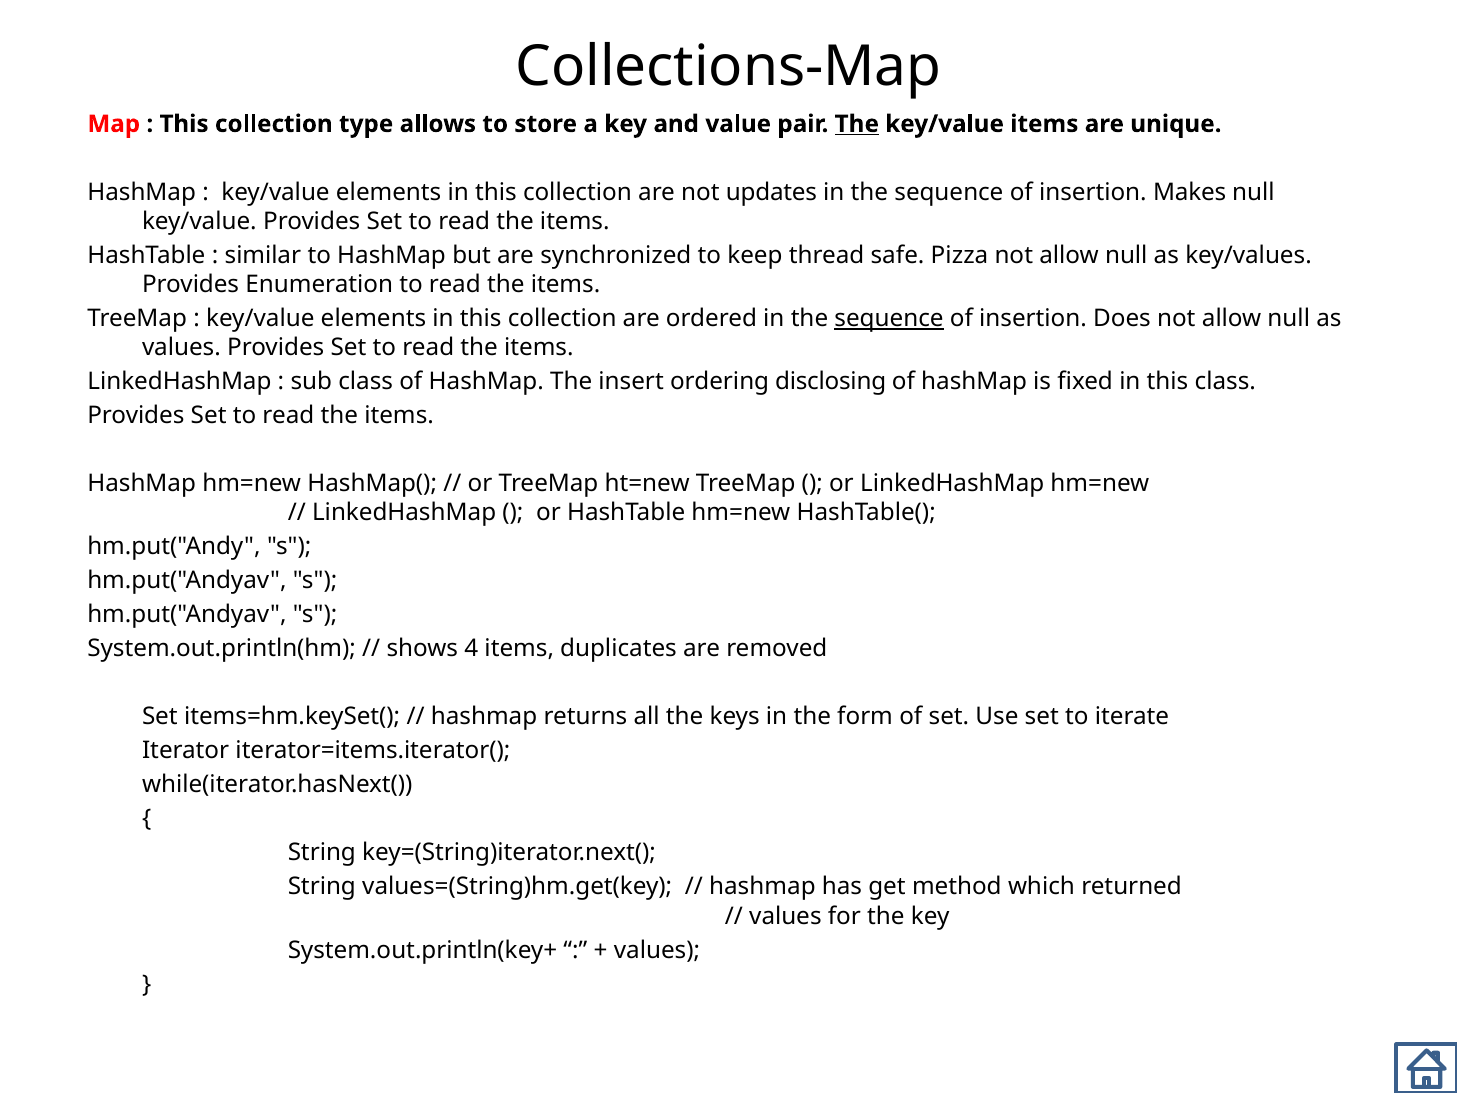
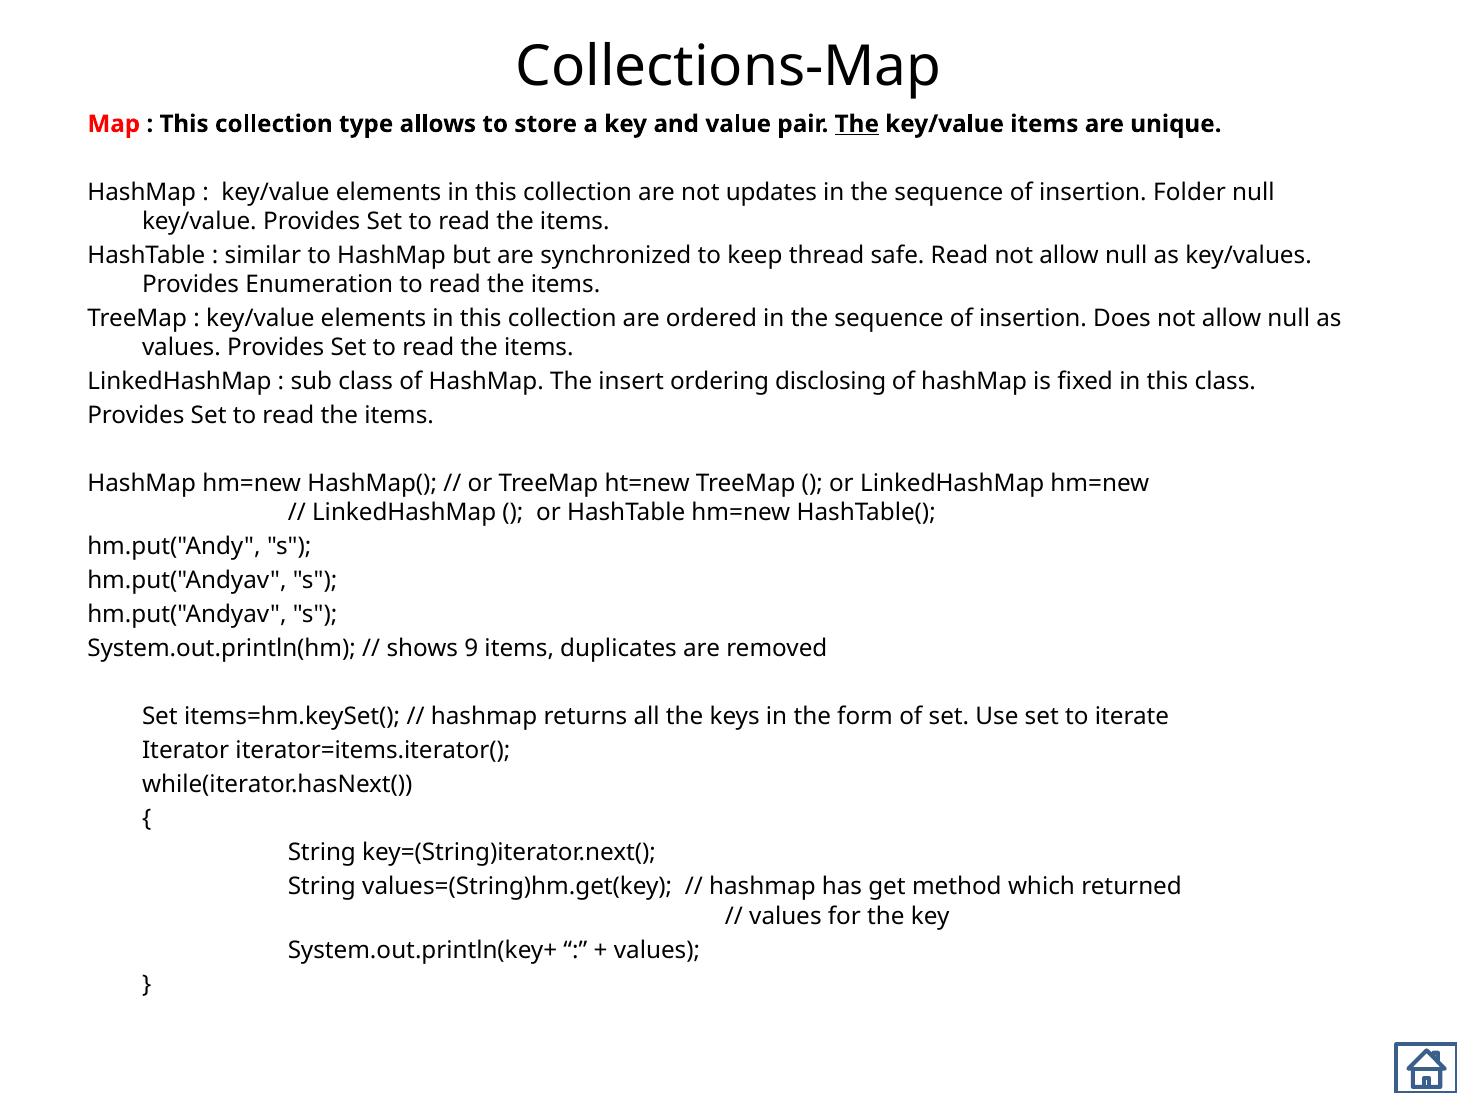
Makes: Makes -> Folder (1190, 192)
safe Pizza: Pizza -> Read (960, 255)
sequence underline: present -> none (889, 318)
4: 4 -> 9 (471, 649)
